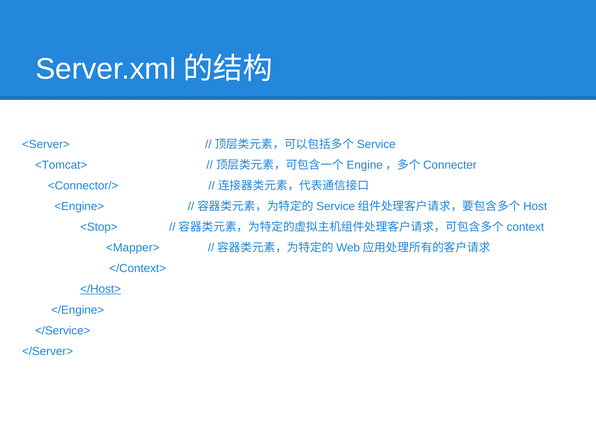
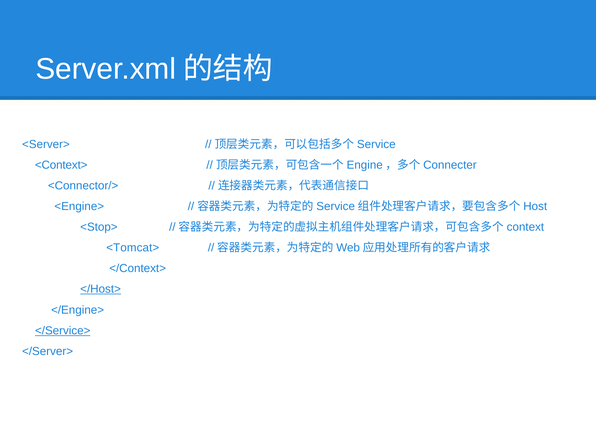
<Tomcat>: <Tomcat> -> <Context> (61, 165)
<Mapper>: <Mapper> -> <Tomcat> (133, 248)
</Service> underline: none -> present (63, 331)
